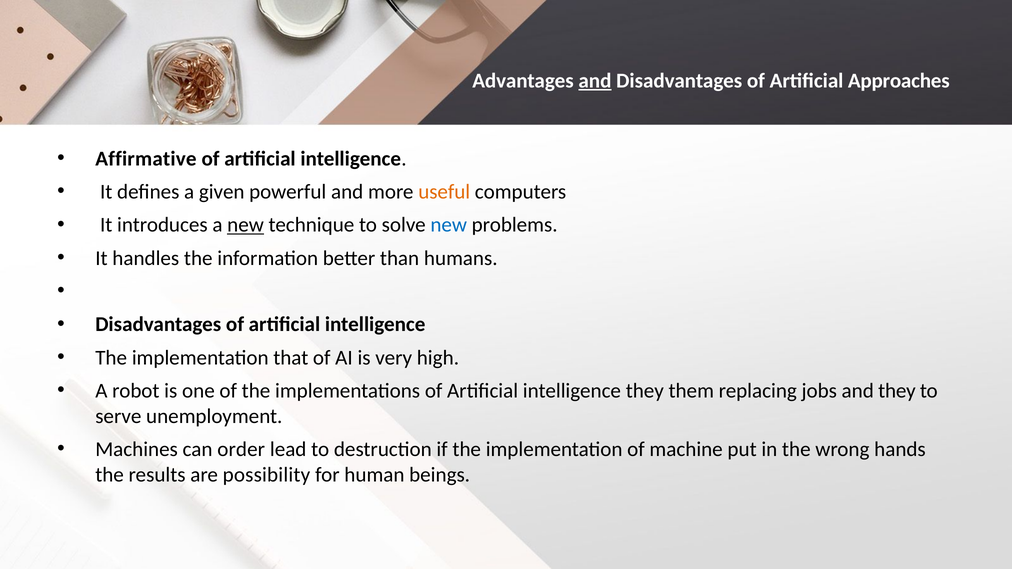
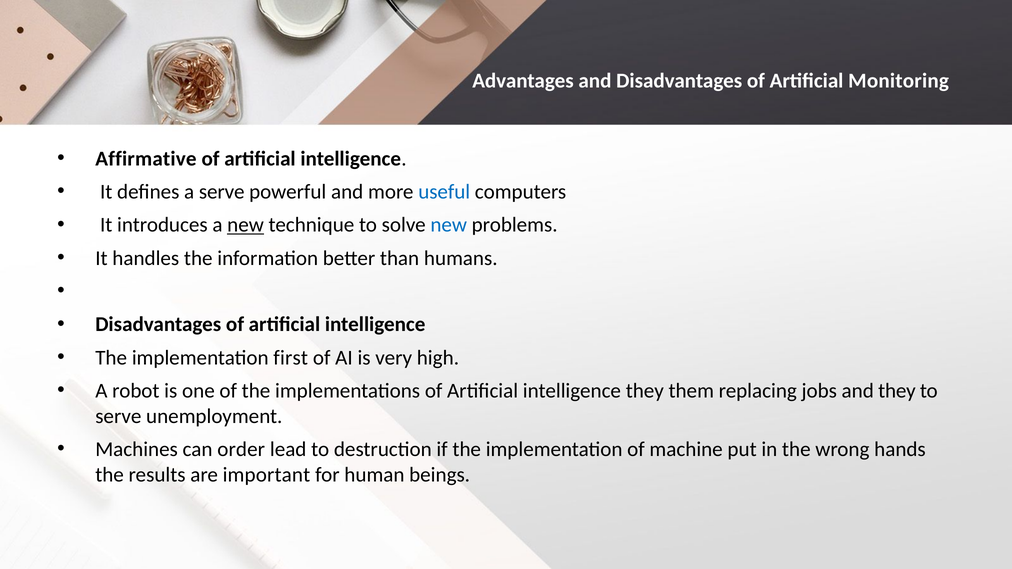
and underline: present -> none (595, 81)
Approaches: Approaches -> Monitoring (899, 81)
a given: given -> serve (222, 192)
useful colour: orange -> blue (444, 192)
that: that -> first (291, 358)
possibility: possibility -> important (266, 475)
